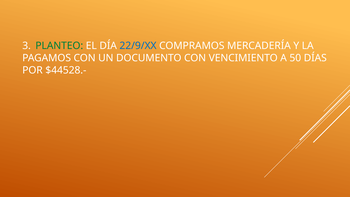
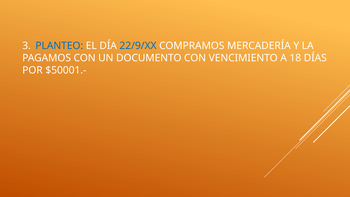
PLANTEO colour: green -> blue (59, 46)
50: 50 -> 18 (295, 58)
$44528.-: $44528.- -> $50001.- (66, 70)
